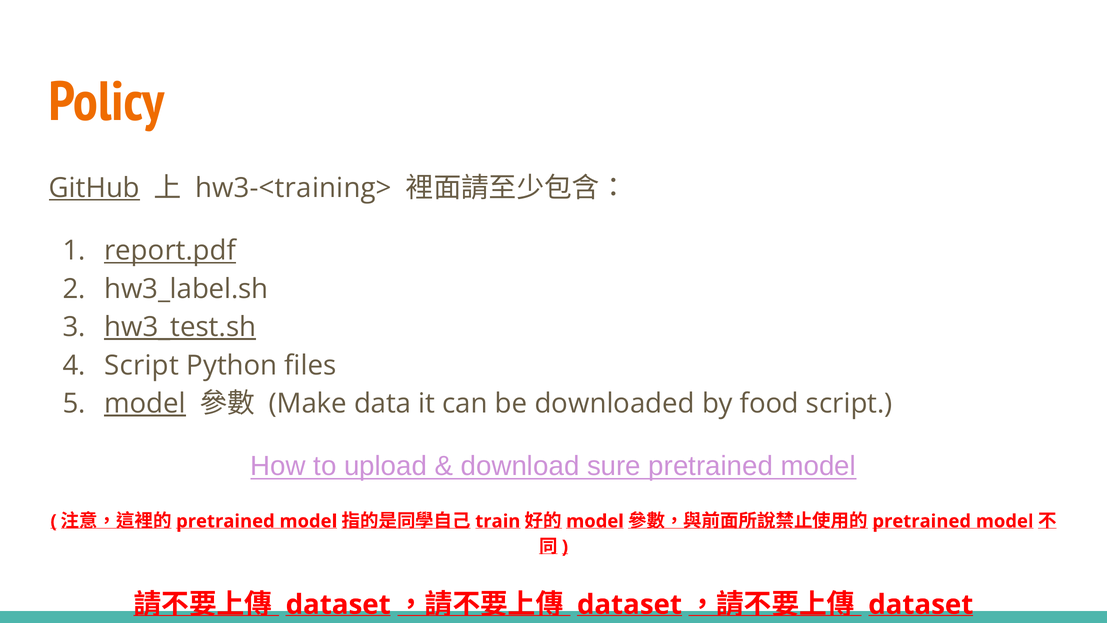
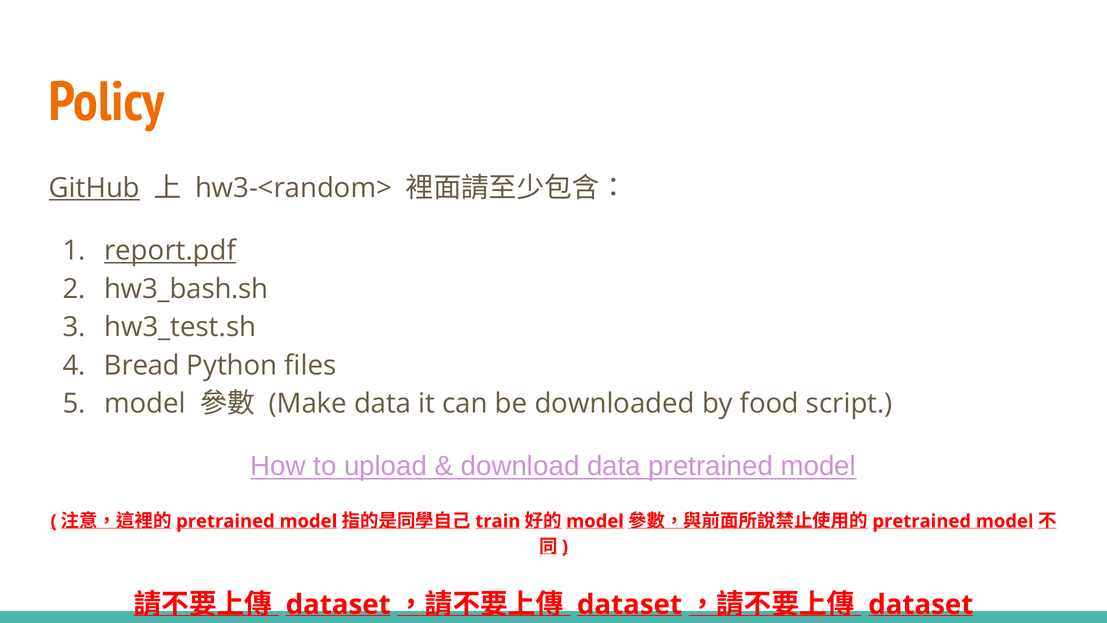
hw3-<training>: hw3-<training> -> hw3-<random> (294, 188)
hw3_label.sh: hw3_label.sh -> hw3_bash.sh (186, 289)
hw3_test.sh underline: present -> none (180, 327)
Script: Script -> Bread (142, 365)
model underline: present -> none (145, 403)
download sure: sure -> data (614, 466)
